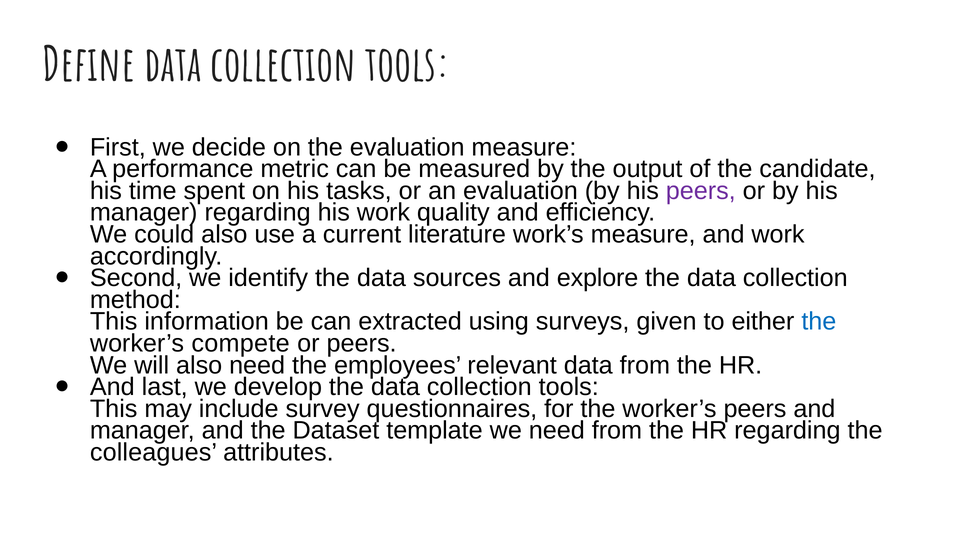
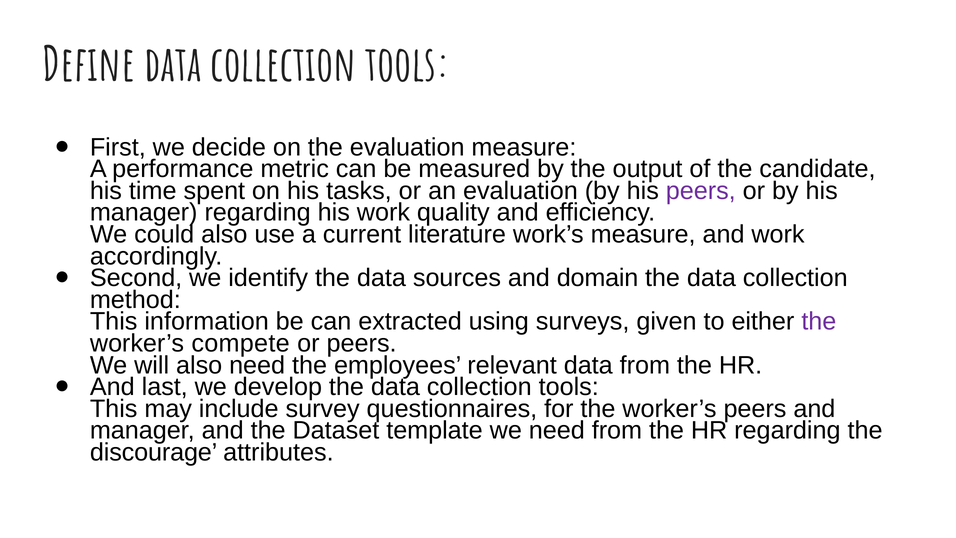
explore: explore -> domain (598, 278)
the colour: blue -> purple (819, 321)
colleagues: colleagues -> discourage (154, 452)
